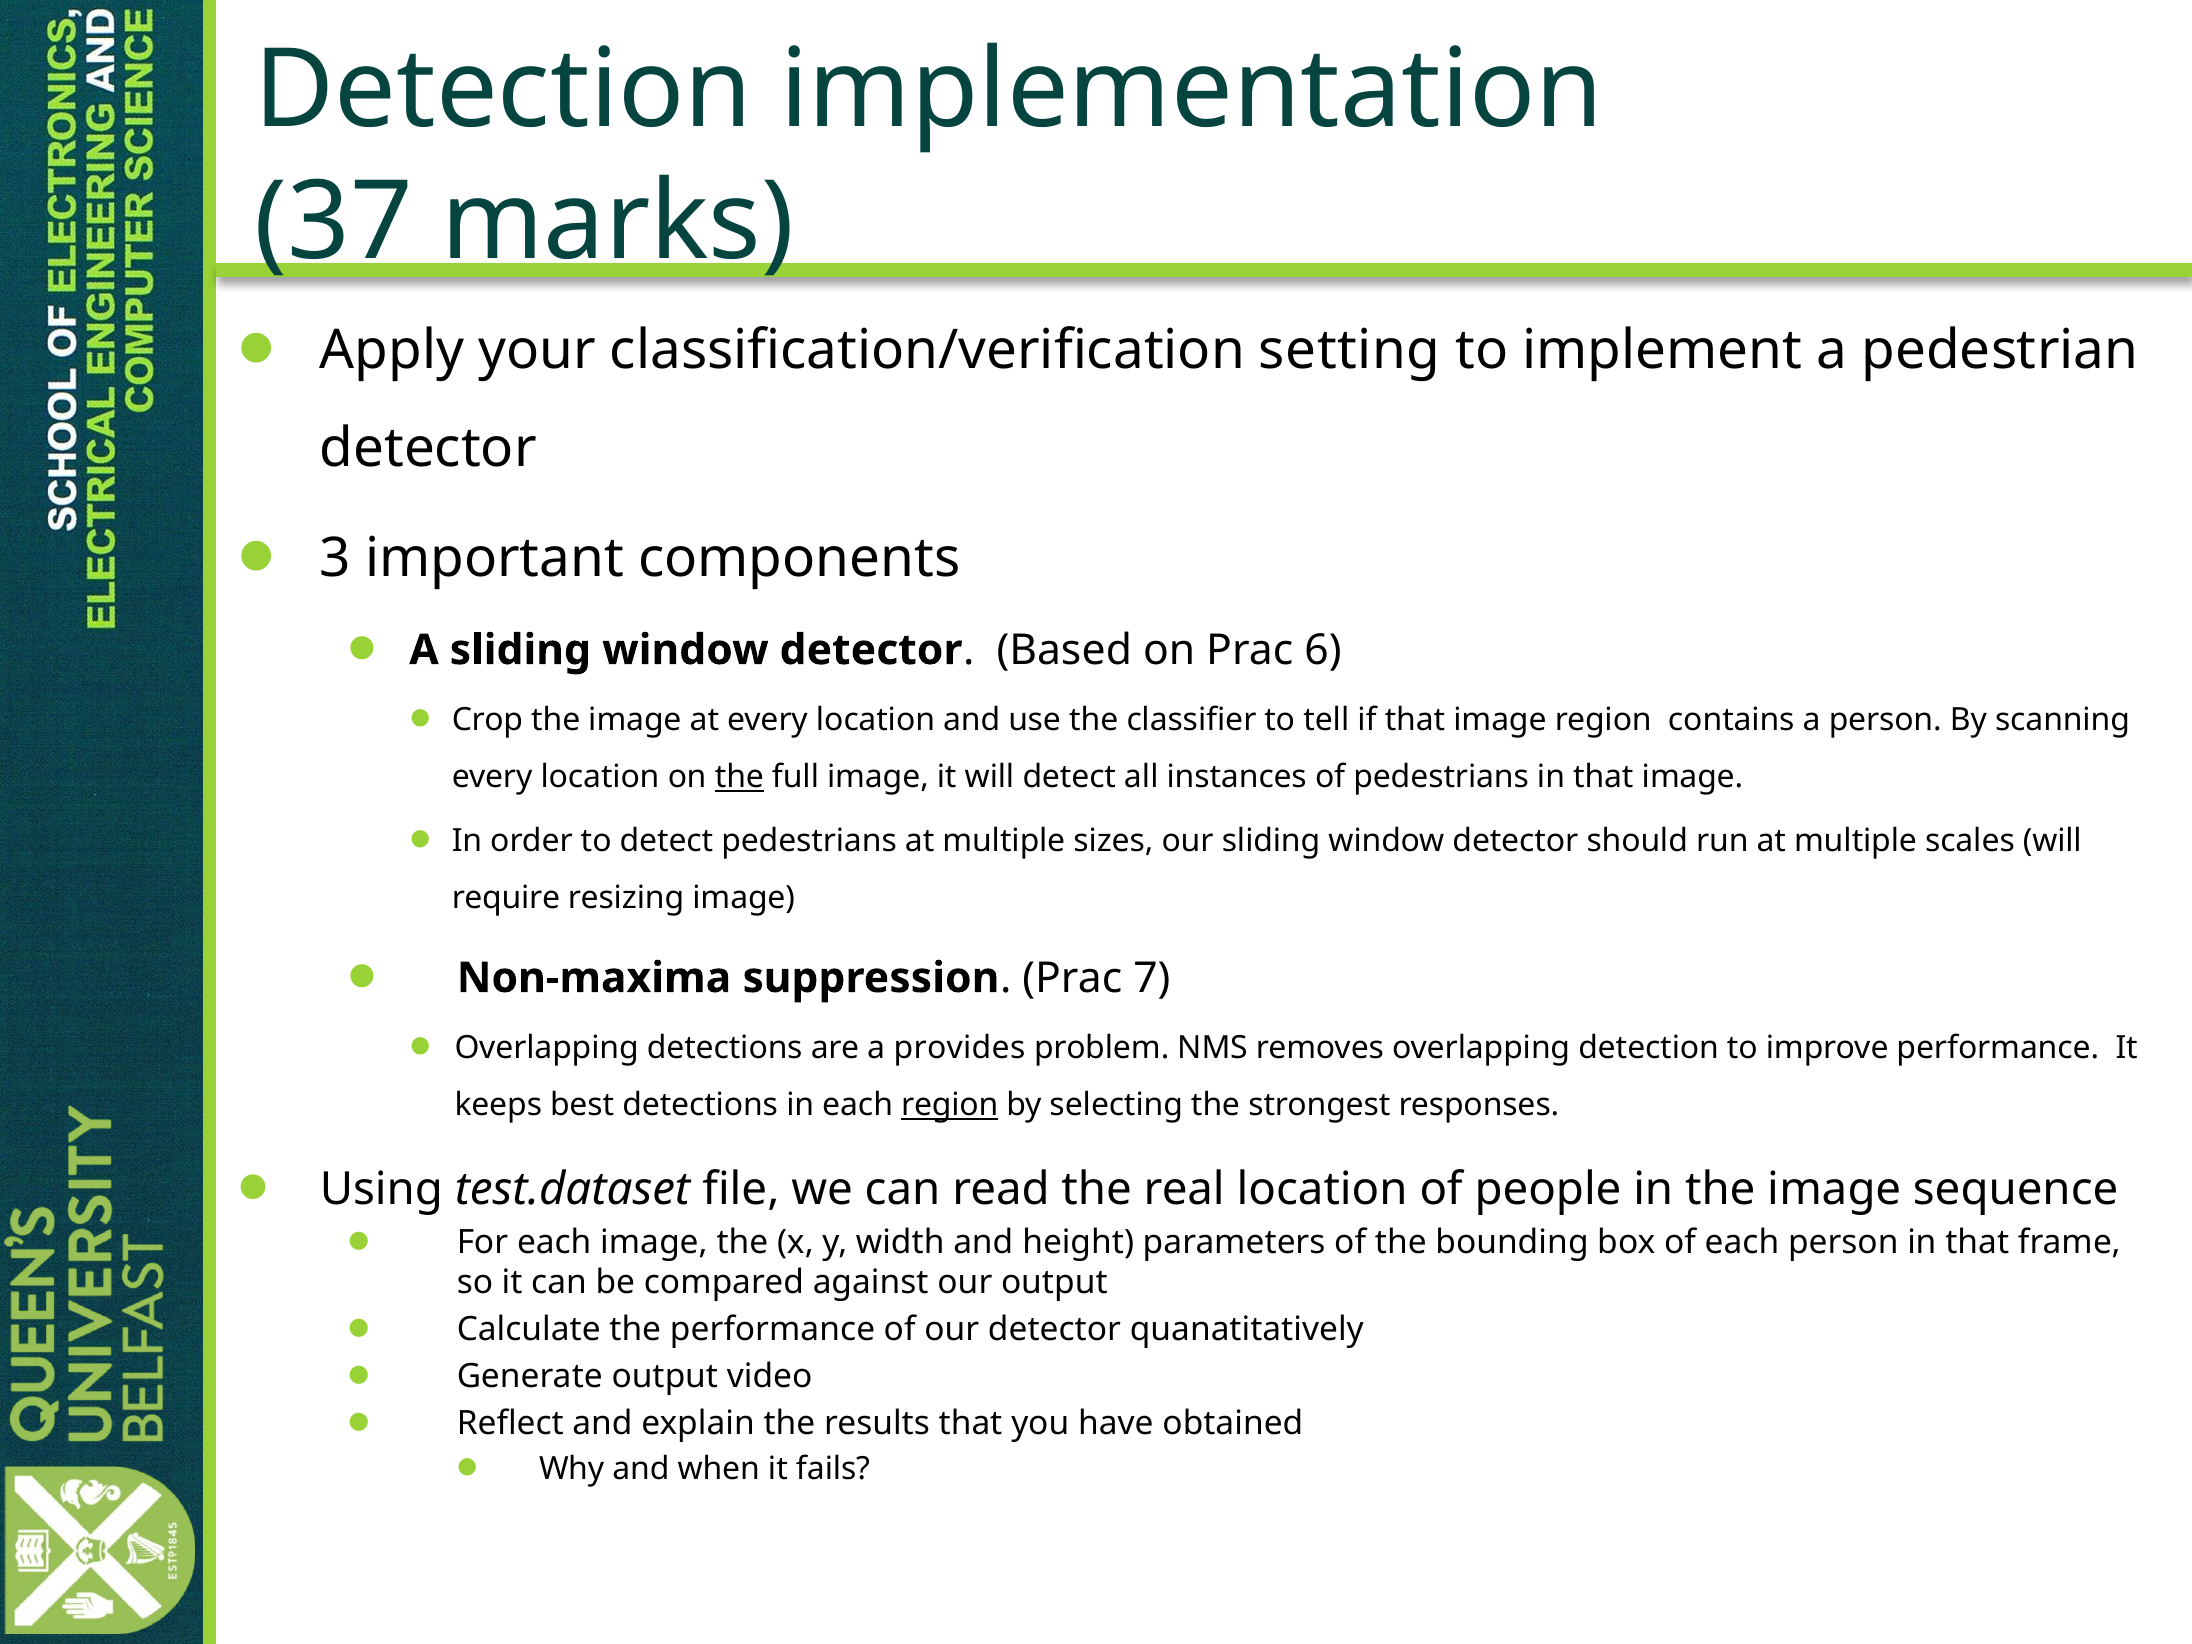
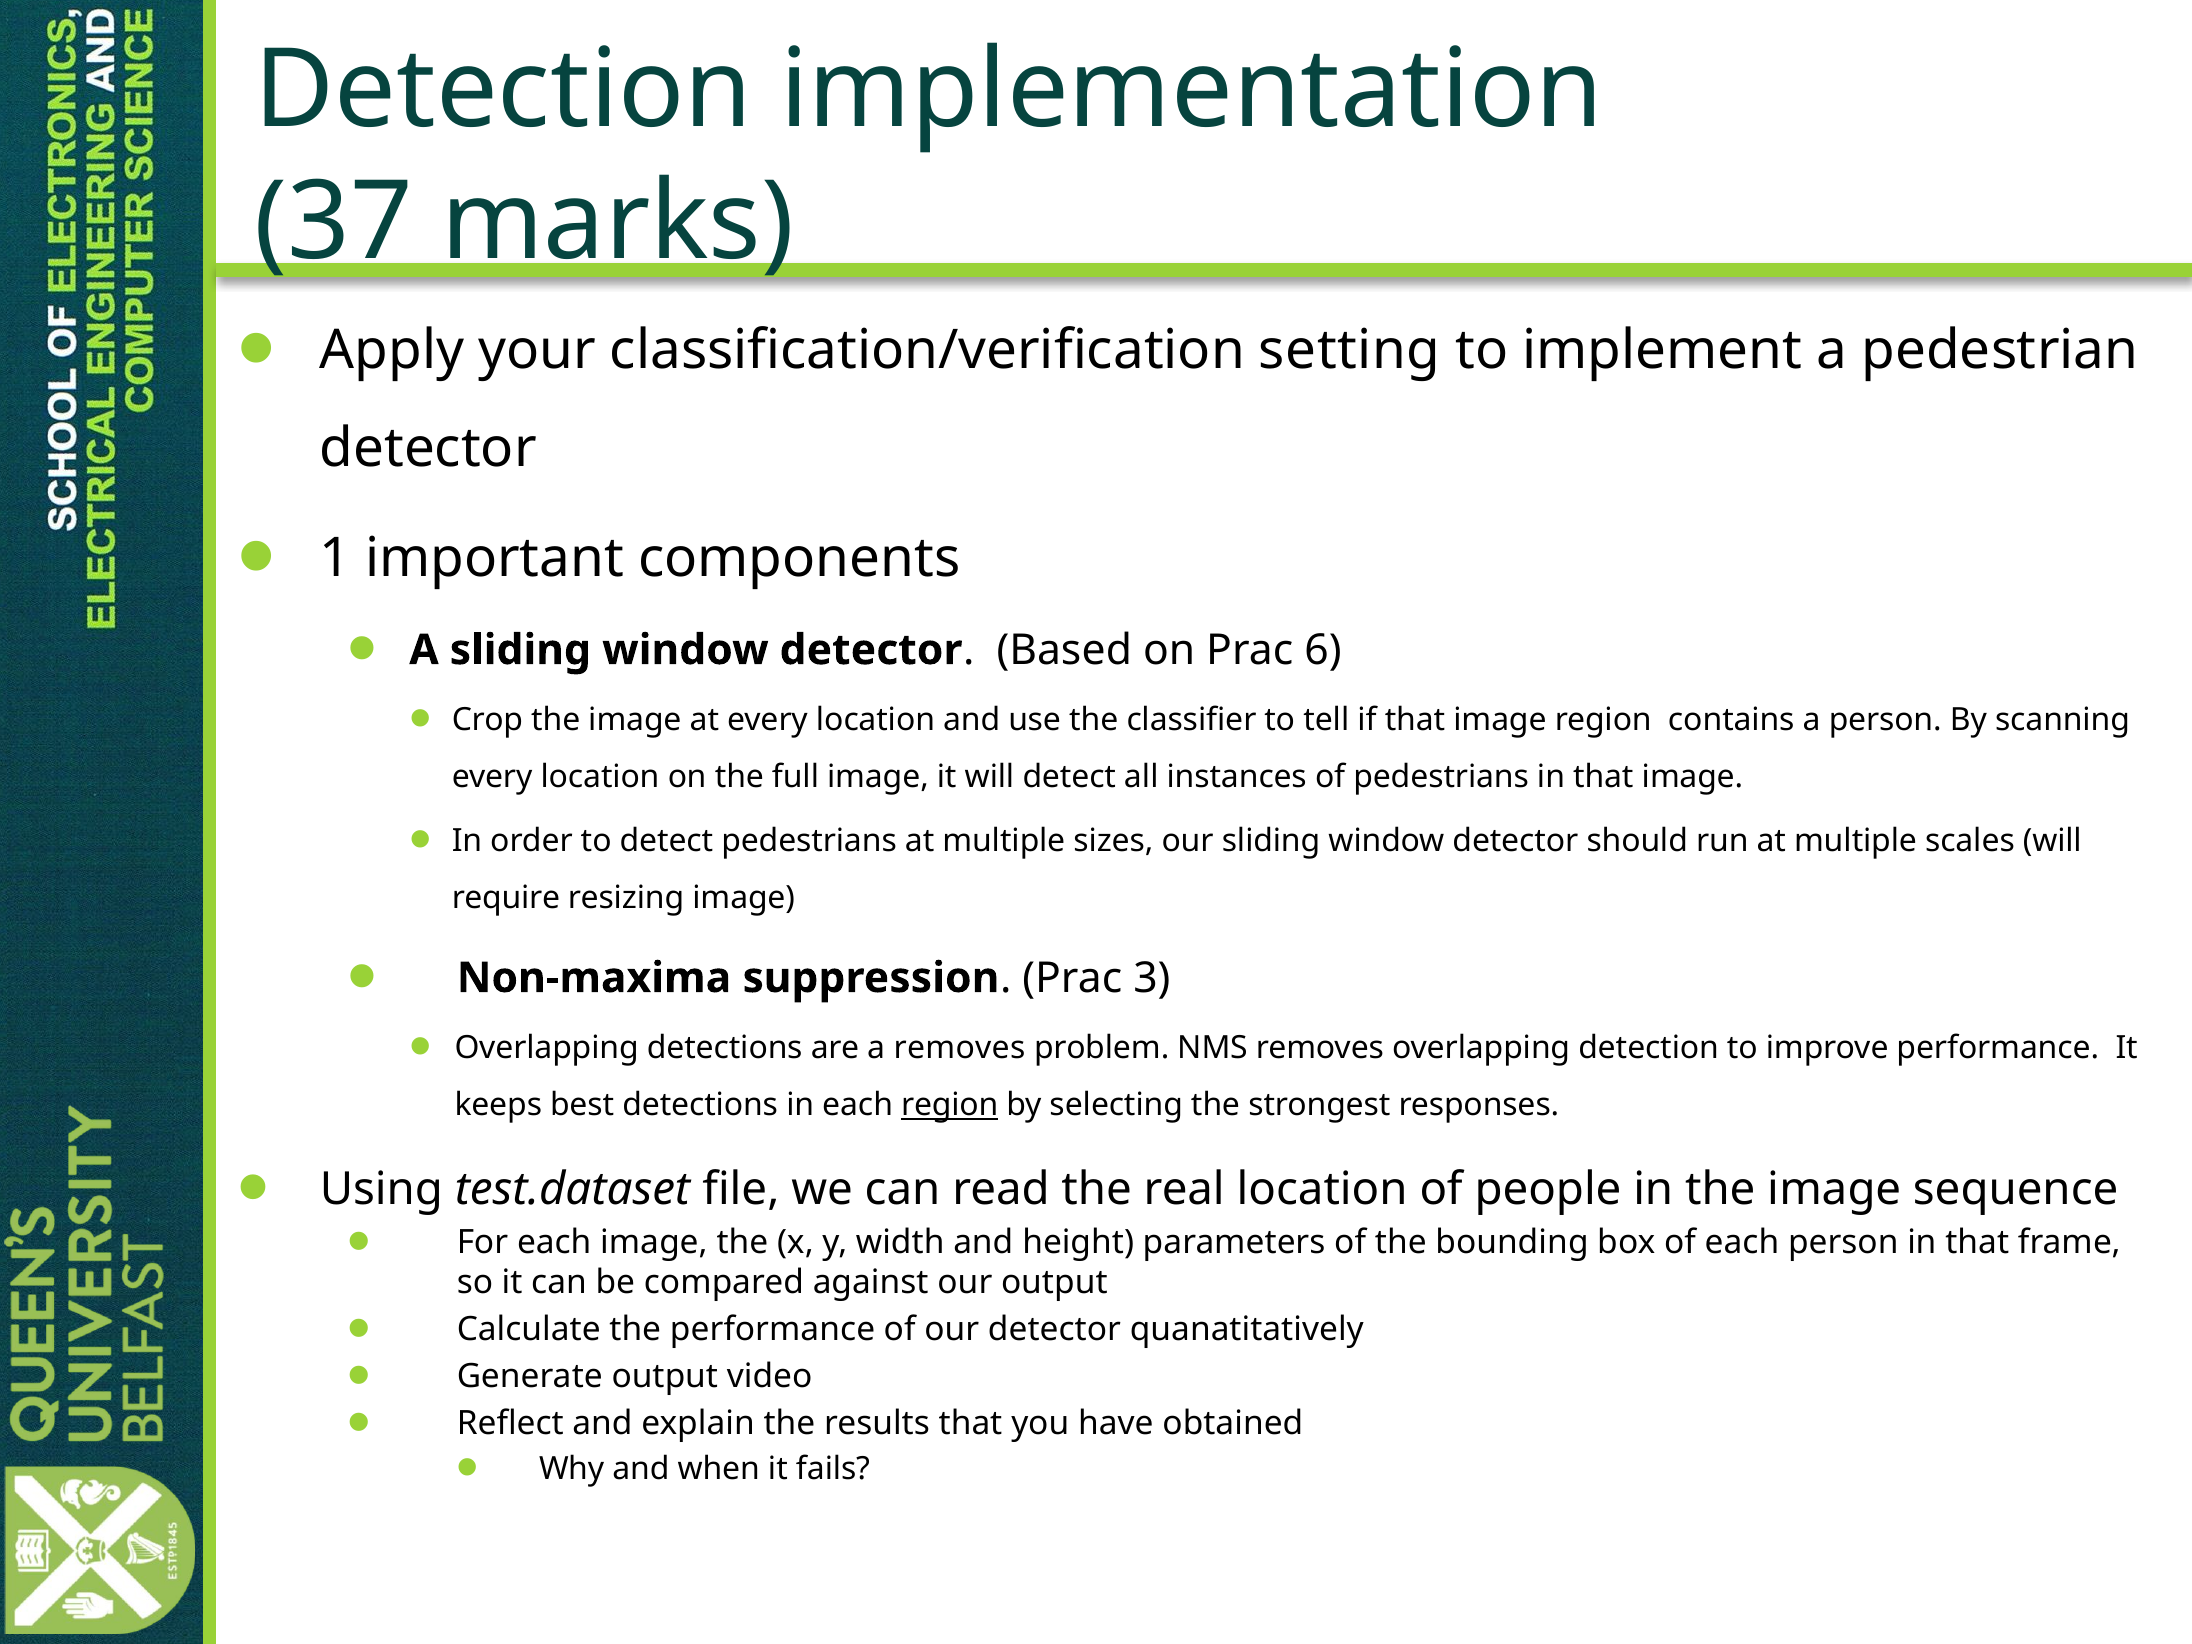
3: 3 -> 1 (335, 558)
the underline: present -> none (739, 777)
7: 7 -> 3 (1152, 978)
a provides: provides -> removes (959, 1048)
